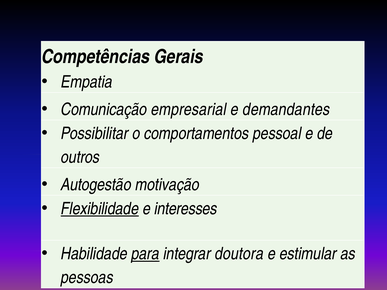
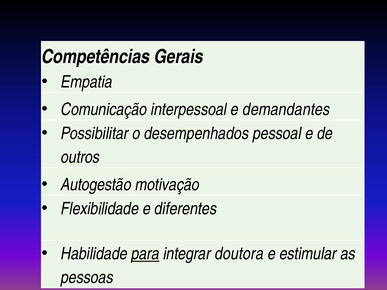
empresarial: empresarial -> interpessoal (189, 109)
comportamentos: comportamentos -> desempenhados (196, 134)
Flexibilidade underline: present -> none (100, 209)
interesses: interesses -> diferentes (186, 209)
